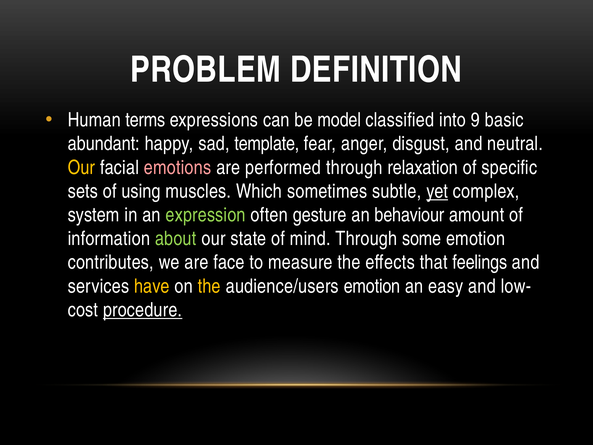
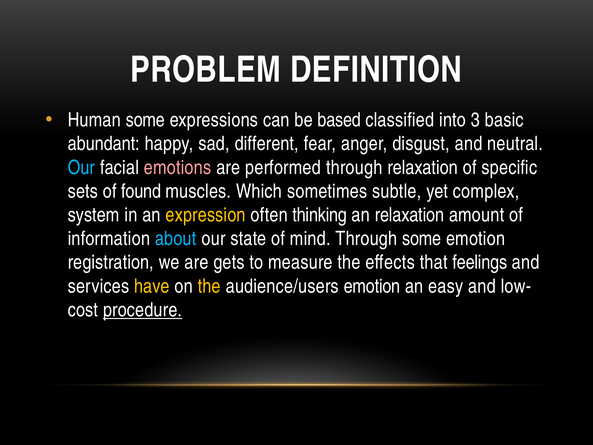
Human terms: terms -> some (145, 120)
model: model -> based (339, 120)
9: 9 -> 3 (475, 120)
template: template -> different (267, 144)
Our colour: yellow -> light blue (81, 167)
using: using -> found (141, 191)
yet underline: present -> none (437, 191)
expression colour: light green -> yellow (206, 215)
gesture: gesture -> thinking (320, 215)
an behaviour: behaviour -> relaxation (409, 215)
about colour: light green -> light blue (176, 239)
contributes: contributes -> registration (111, 262)
face: face -> gets (229, 262)
